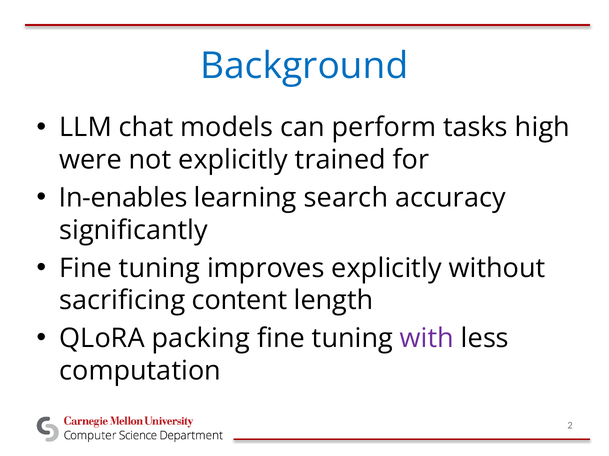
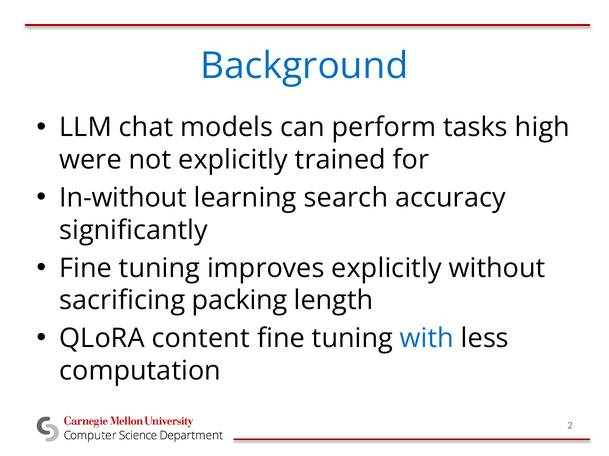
In-enables: In-enables -> In-without (123, 198)
content: content -> packing (240, 301)
packing: packing -> content (201, 339)
with colour: purple -> blue (427, 339)
